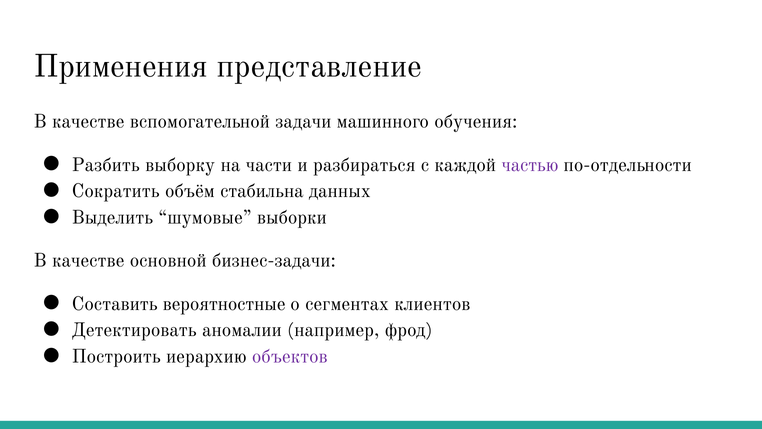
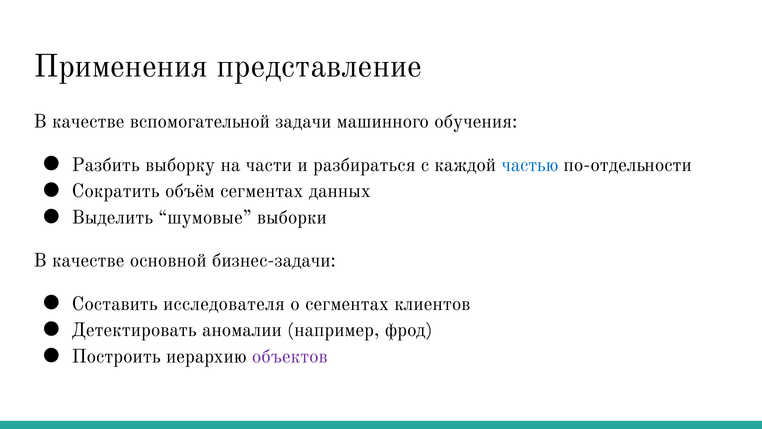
частью colour: purple -> blue (530, 165)
объём стабильна: стабильна -> сегментах (262, 191)
вероятностные: вероятностные -> исследователя (224, 304)
